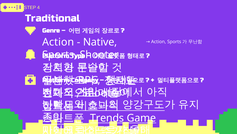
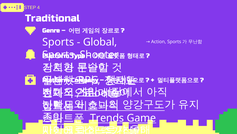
Action: Action -> Sports (58, 42)
Native: Native -> Global (100, 42)
